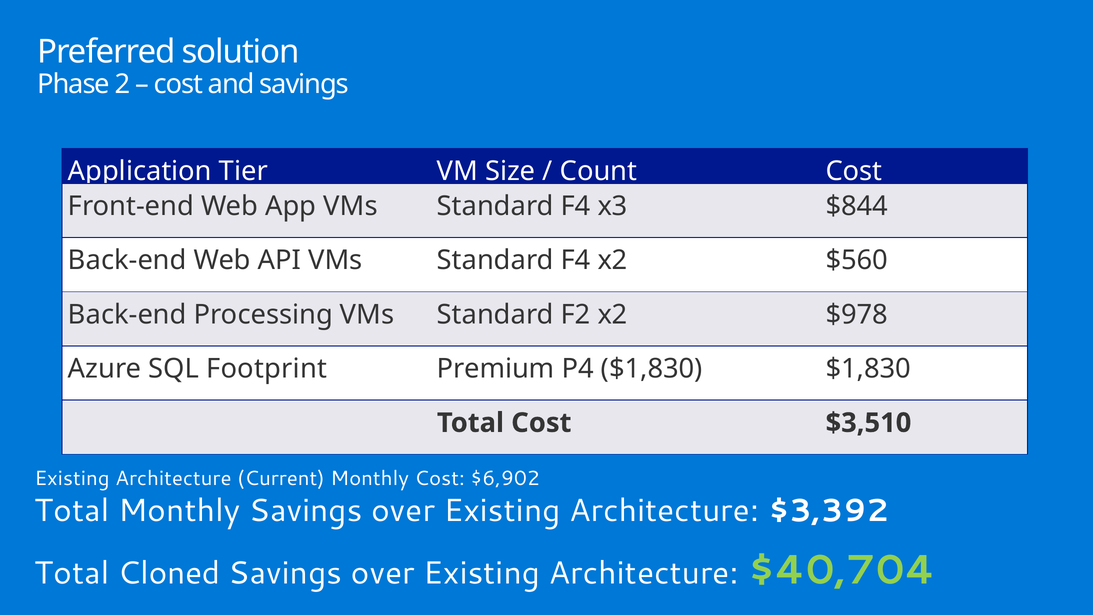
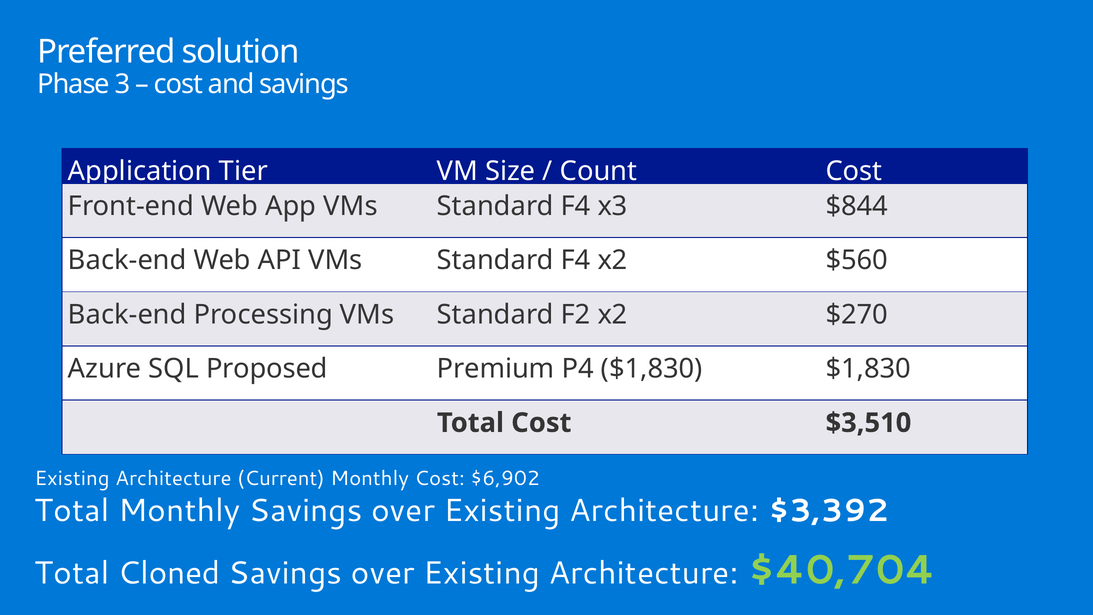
2: 2 -> 3 (123, 84)
$978: $978 -> $270 (857, 314)
Footprint: Footprint -> Proposed (267, 369)
